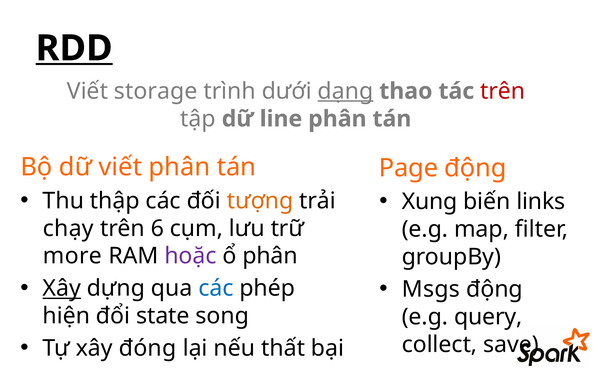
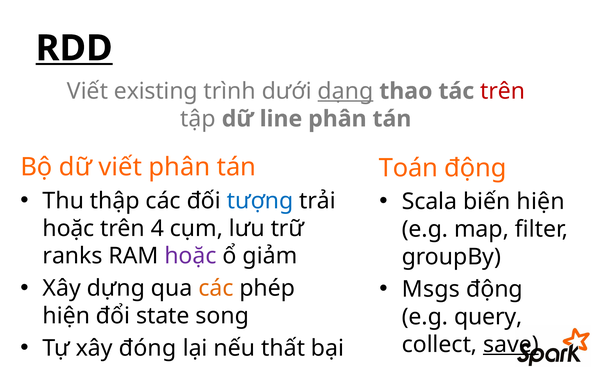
storage: storage -> existing (156, 91)
Page: Page -> Toán (409, 168)
tượng colour: orange -> blue (260, 201)
Xung: Xung -> Scala (429, 202)
biến links: links -> hiện (541, 202)
chạy: chạy -> hoặc (68, 229)
6: 6 -> 4 (157, 229)
more: more -> ranks (73, 256)
ổ phân: phân -> giảm (270, 256)
Xây underline: present -> none (62, 289)
các colour: blue -> orange (216, 289)
save underline: none -> present (511, 345)
